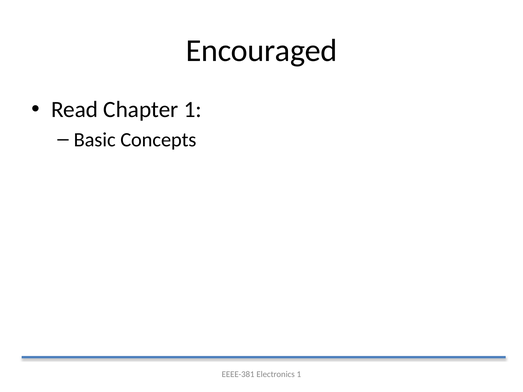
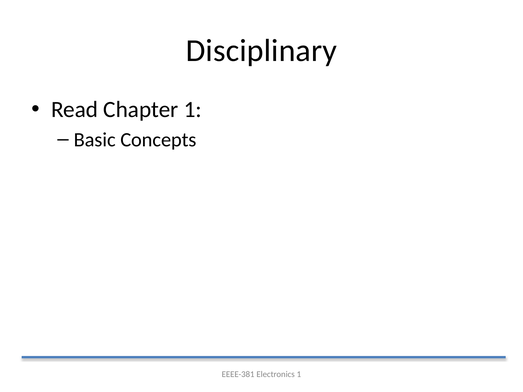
Encouraged: Encouraged -> Disciplinary (261, 51)
